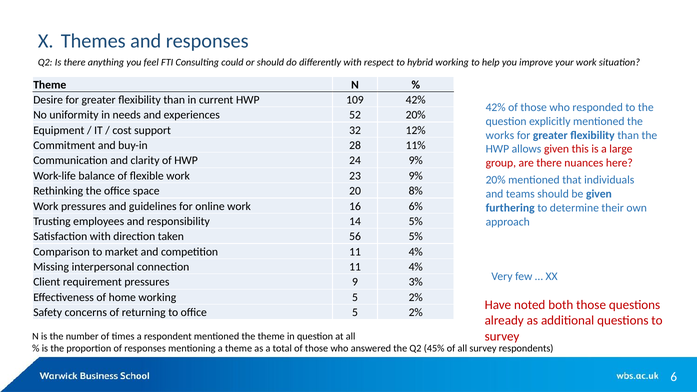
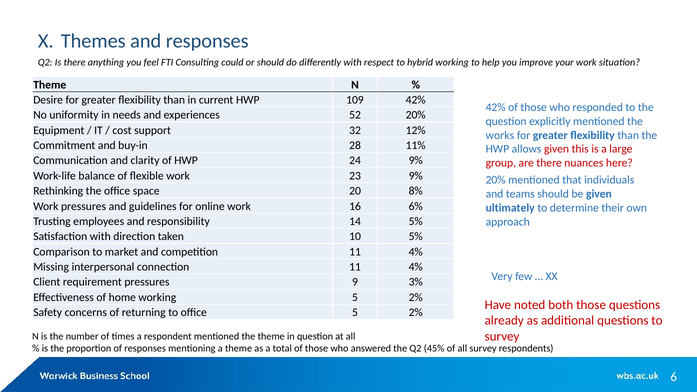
furthering: furthering -> ultimately (510, 208)
56: 56 -> 10 (355, 237)
